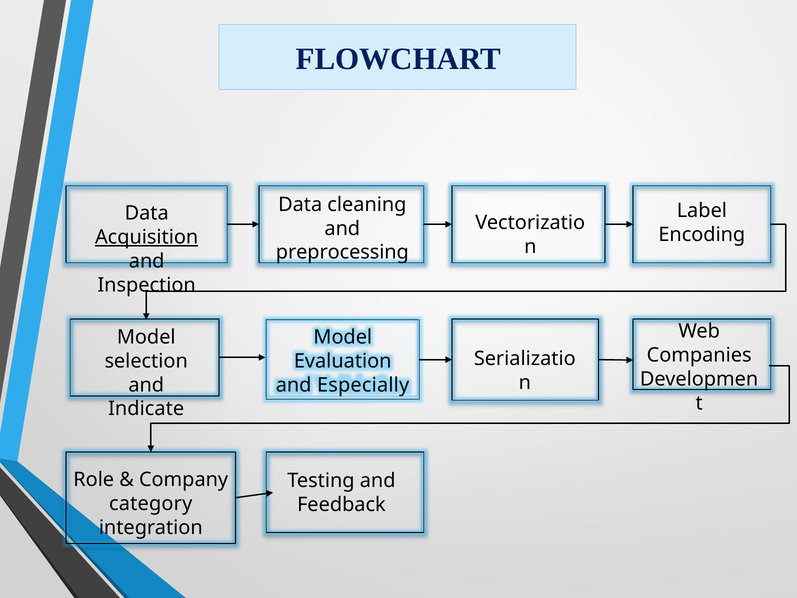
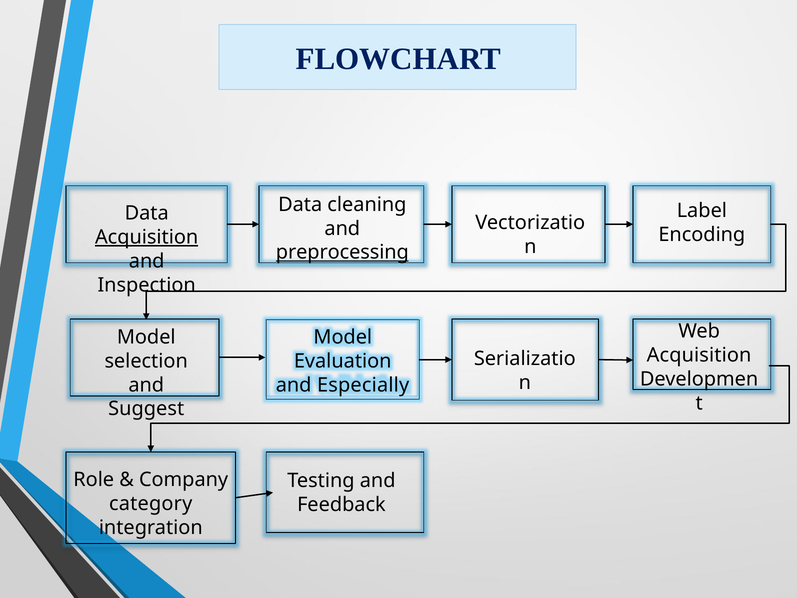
preprocessing underline: none -> present (342, 252)
Companies: Companies -> Acquisition (699, 355)
Indicate: Indicate -> Suggest (146, 409)
